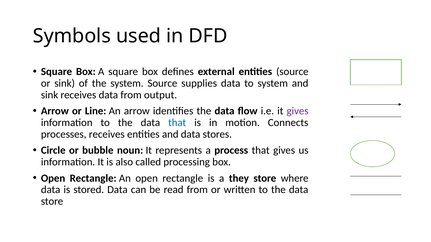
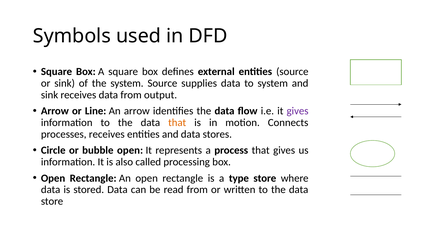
that colour: blue -> orange (177, 123)
bubble noun: noun -> open (130, 151)
they: they -> type (239, 178)
